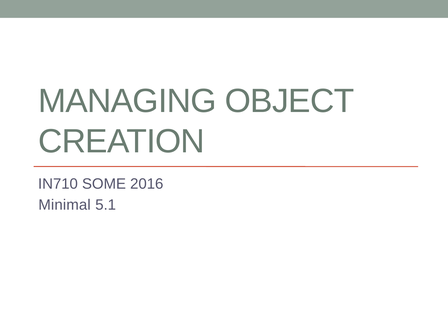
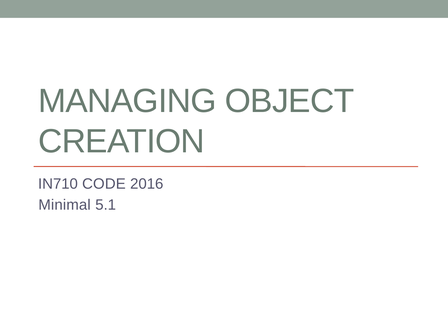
SOME: SOME -> CODE (104, 184)
